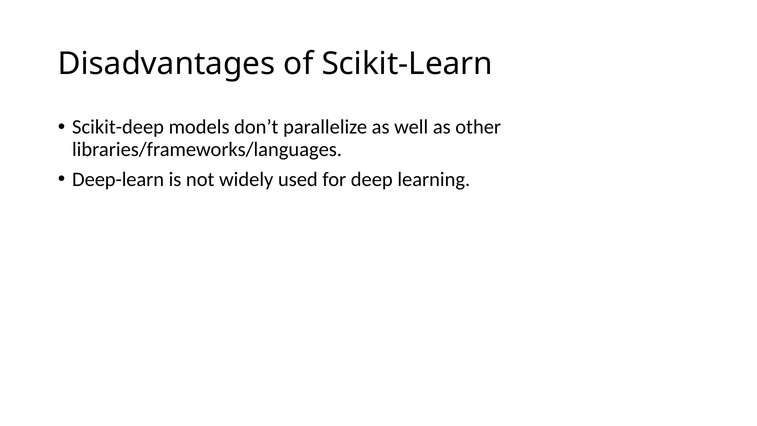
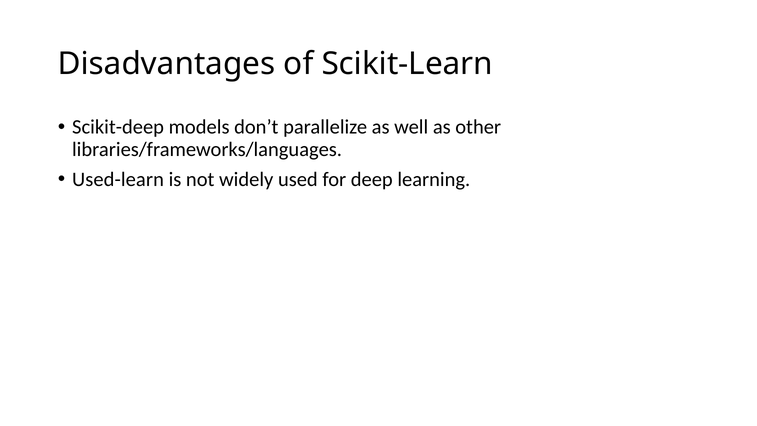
Deep-learn: Deep-learn -> Used-learn (118, 179)
